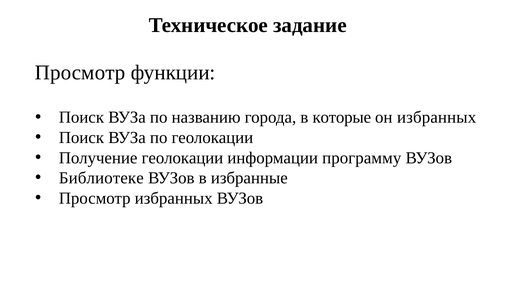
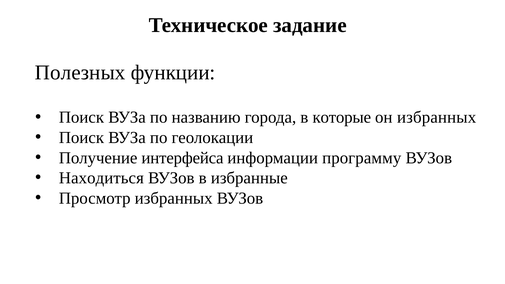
Просмотр: Просмотр -> Полезных (80, 73)
Получение геолокации: геолокации -> интерфейса (182, 158)
Библиотеке: Библиотеке -> Находиться (101, 178)
